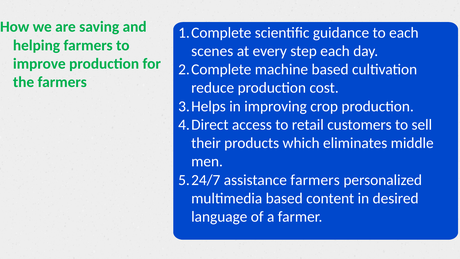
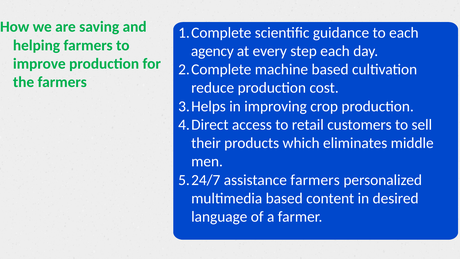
scenes: scenes -> agency (212, 51)
